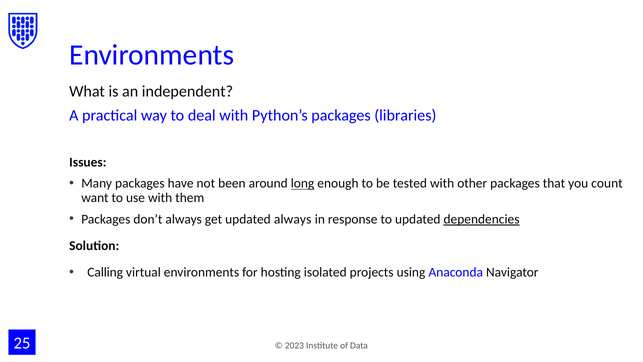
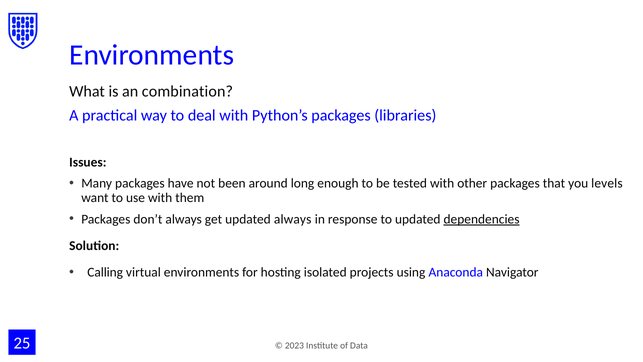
independent: independent -> combination (187, 91)
long underline: present -> none (303, 183)
count: count -> levels (607, 183)
